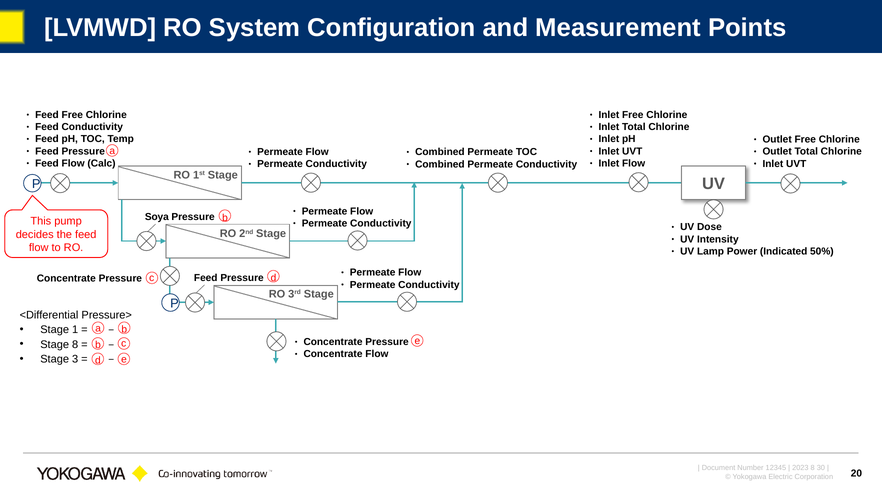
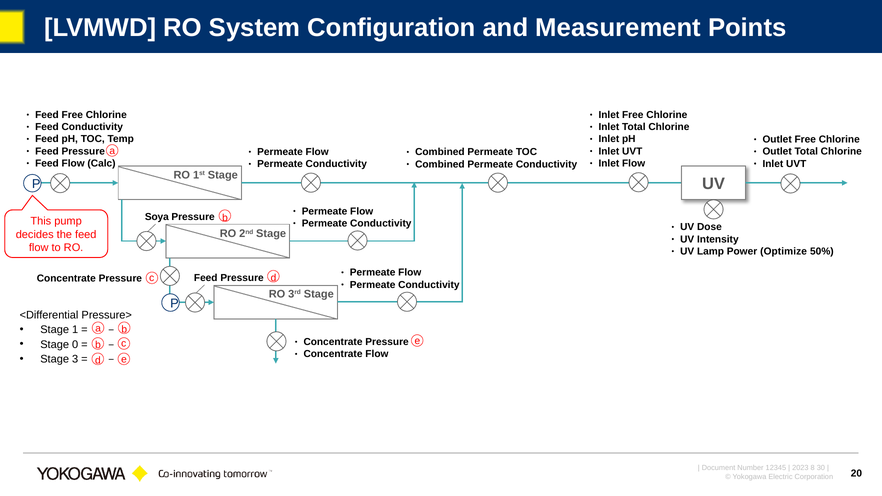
Indicated: Indicated -> Optimize (784, 251)
Stage 8: 8 -> 0 (75, 344)
